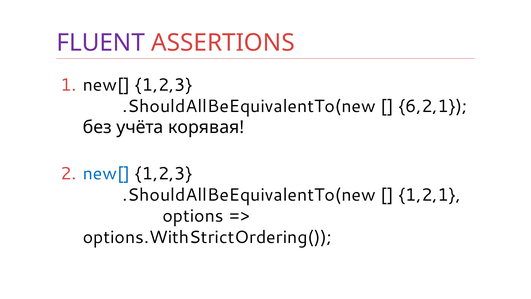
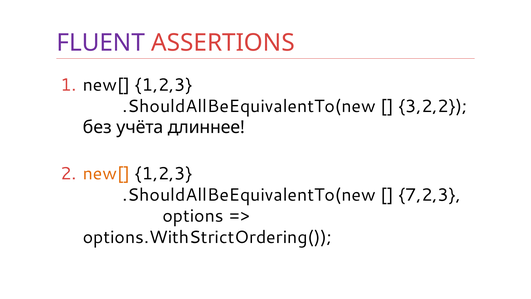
6,2,1: 6,2,1 -> 3,2,2 (433, 106)
корявая: корявая -> длиннее (206, 127)
new[ colour: blue -> orange (106, 173)
1,2,1: 1,2,1 -> 7,2,3 (429, 195)
